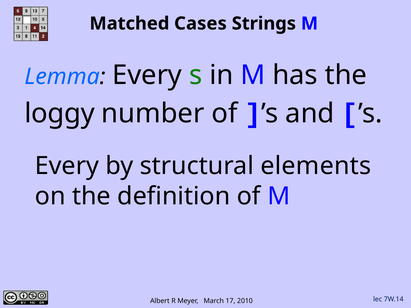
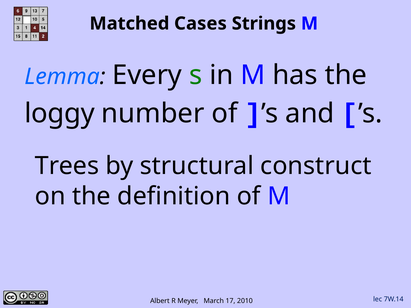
Every: Every -> Trees (67, 166)
elements: elements -> construct (316, 166)
